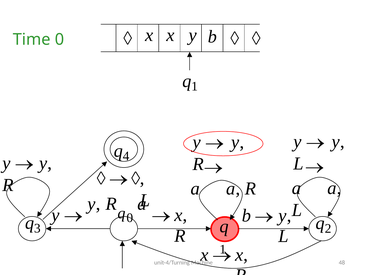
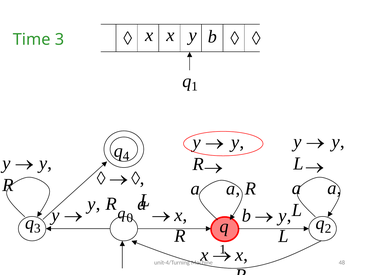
Time 0: 0 -> 3 (59, 39)
